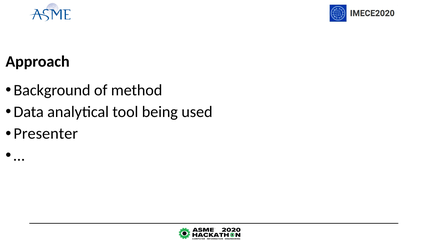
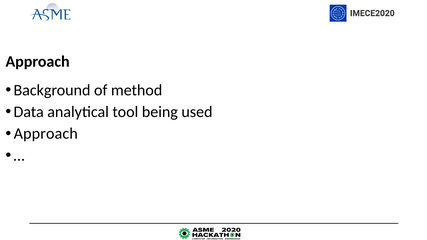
Presenter: Presenter -> Approach (46, 134)
